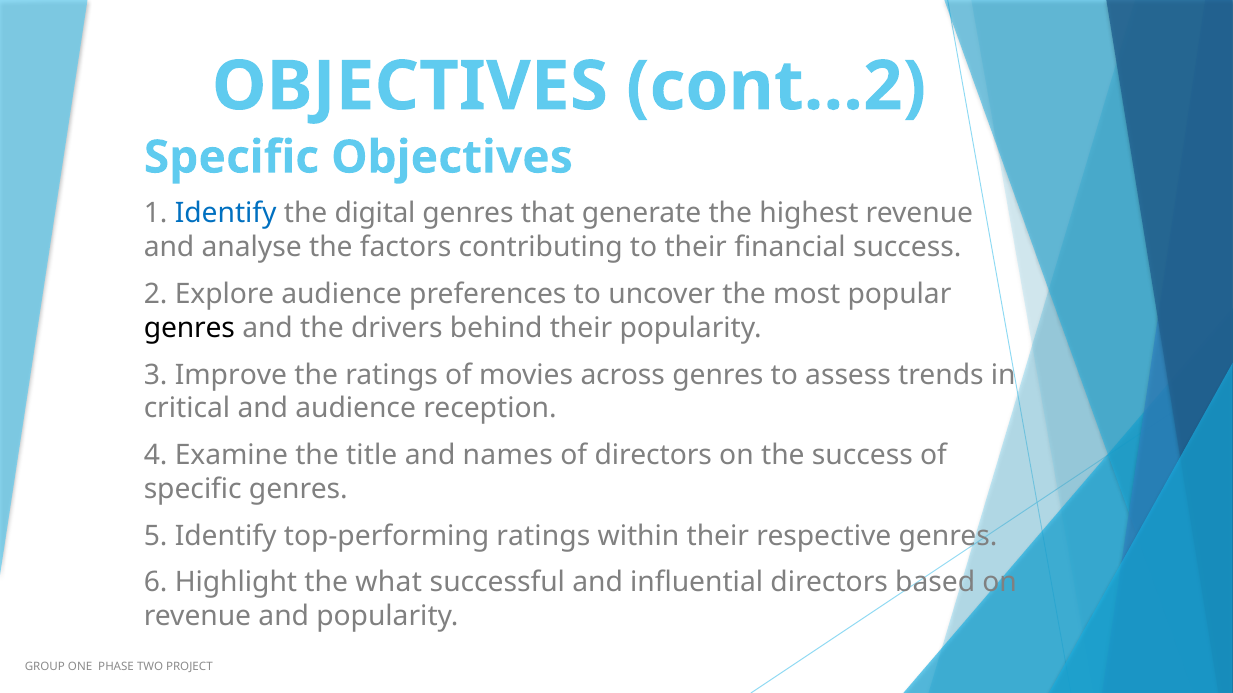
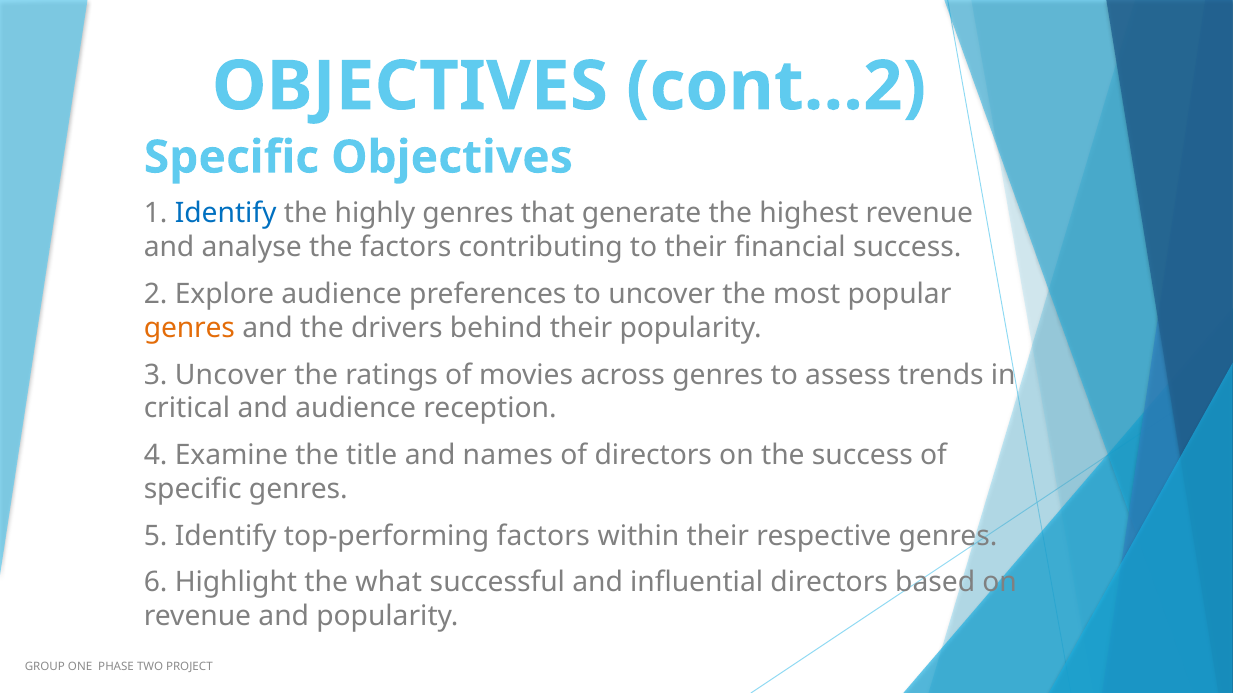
digital: digital -> highly (375, 214)
genres colour: black -> orange (189, 328)
3 Improve: Improve -> Uncover (231, 375)
top-performing ratings: ratings -> factors (543, 536)
